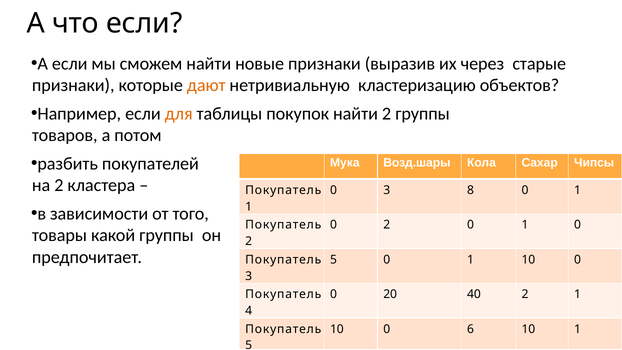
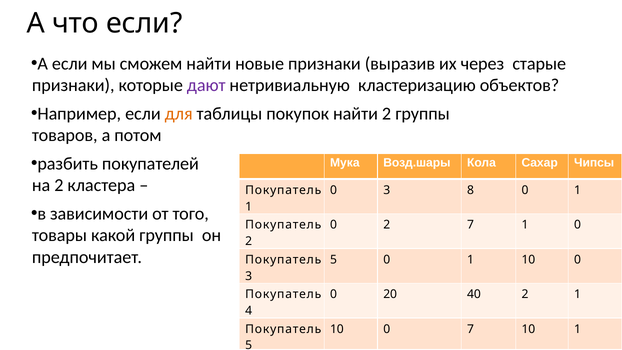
дают colour: orange -> purple (206, 85)
0 2 0: 0 -> 7 (471, 225)
0 6: 6 -> 7 (471, 329)
